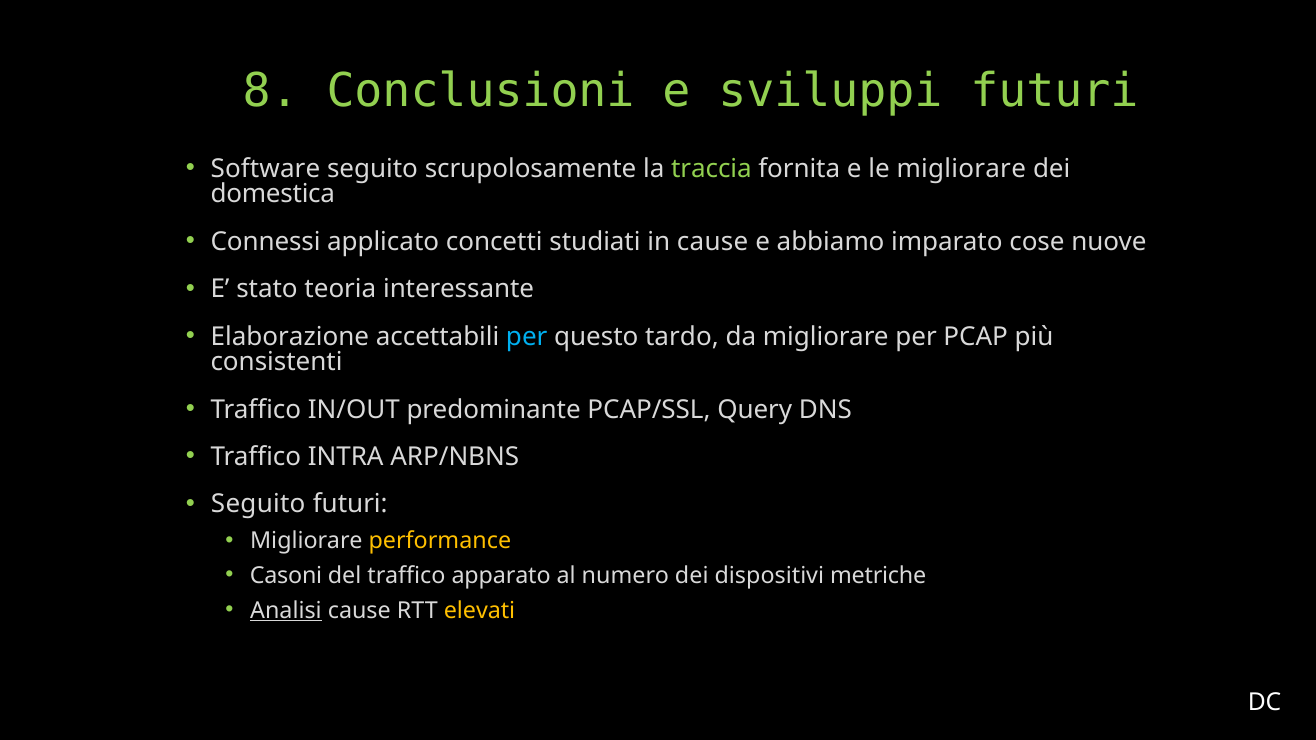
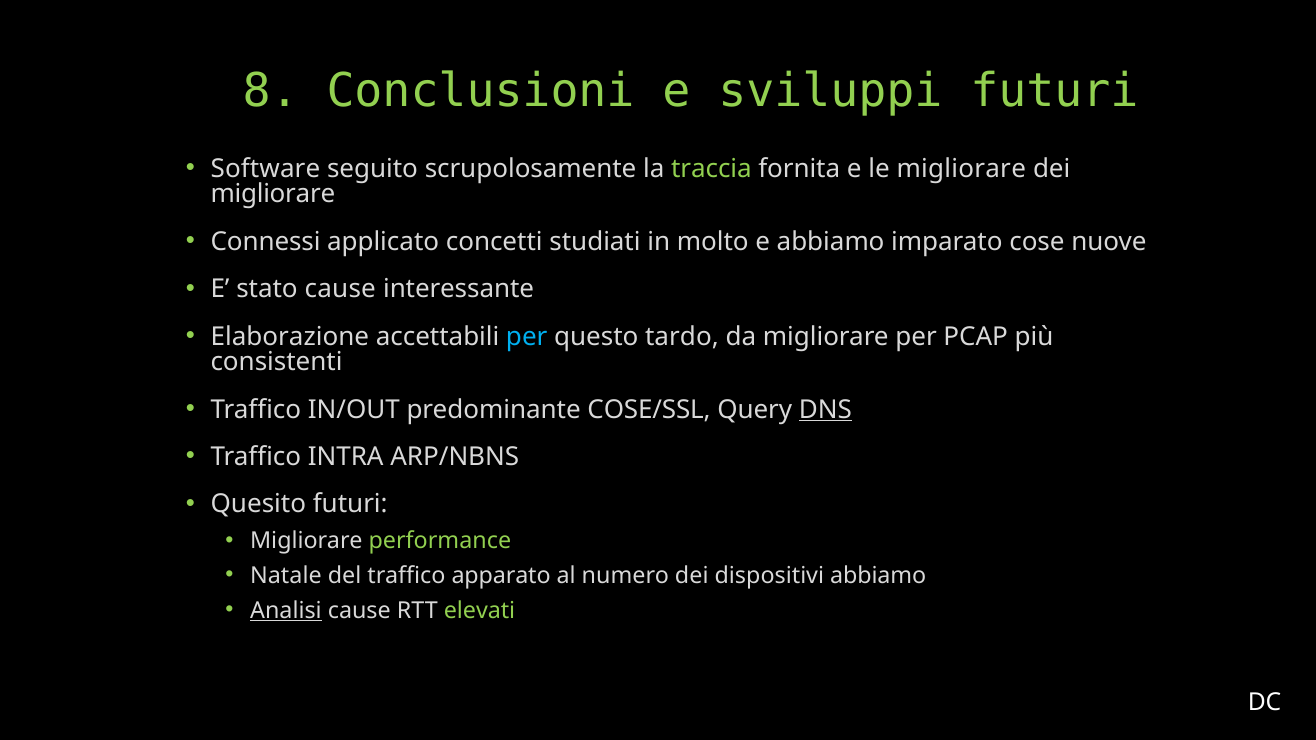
domestica: domestica -> migliorare (273, 194)
in cause: cause -> molto (713, 242)
stato teoria: teoria -> cause (340, 289)
PCAP/SSL: PCAP/SSL -> COSE/SSL (649, 410)
DNS underline: none -> present (825, 410)
Seguito: Seguito -> Quesito (258, 505)
performance colour: yellow -> light green (440, 541)
Casoni: Casoni -> Natale (286, 576)
dispositivi metriche: metriche -> abbiamo (878, 576)
elevati colour: yellow -> light green (480, 611)
